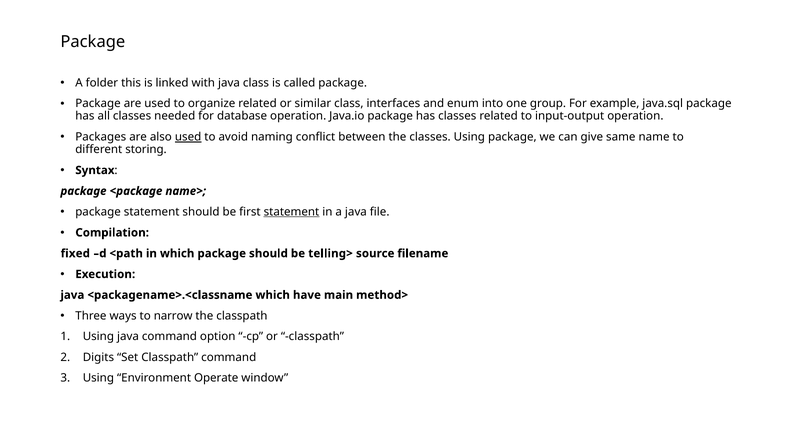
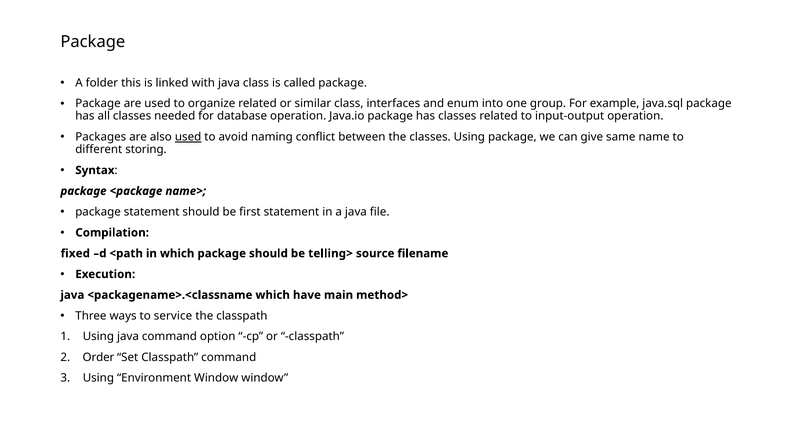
statement underline: present -> none (291, 212)
narrow: narrow -> service (173, 316)
Digits: Digits -> Order (98, 357)
Environment Operate: Operate -> Window (216, 378)
